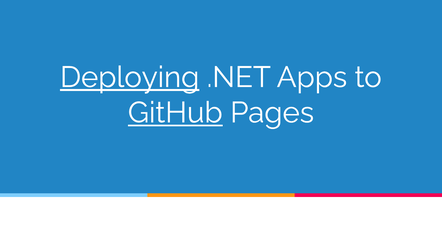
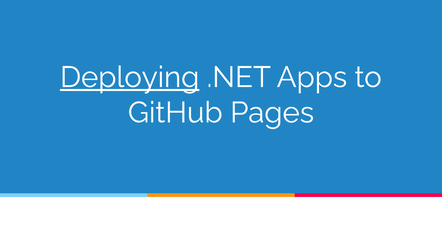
GitHub underline: present -> none (175, 113)
